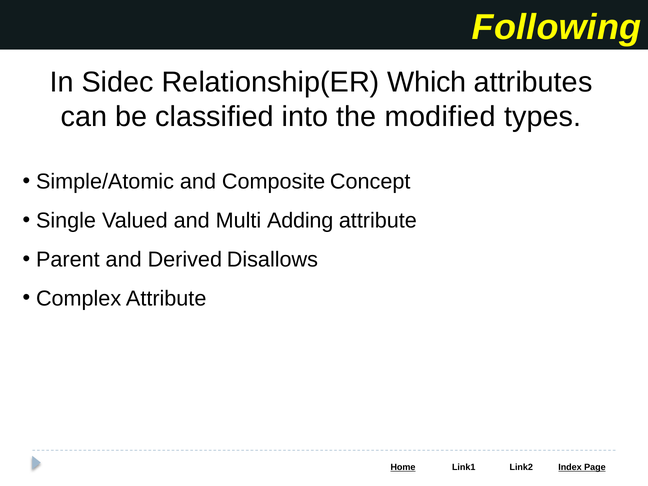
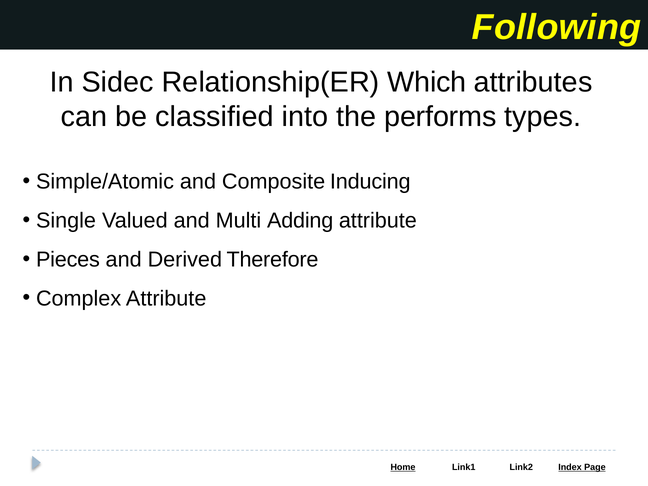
modified: modified -> performs (440, 117)
Concept: Concept -> Inducing (370, 182)
Parent: Parent -> Pieces (68, 260)
Disallows: Disallows -> Therefore (273, 260)
